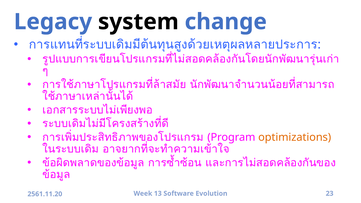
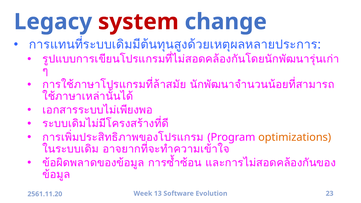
system colour: black -> red (138, 22)
